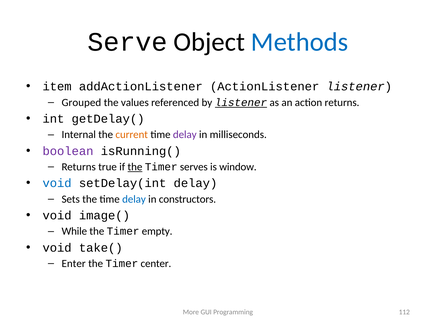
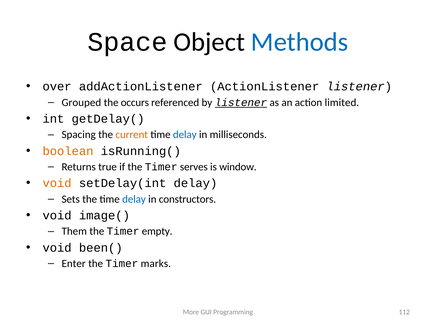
Serve: Serve -> Space (127, 42)
item: item -> over (57, 87)
values: values -> occurs (135, 103)
action returns: returns -> limited (342, 103)
Internal: Internal -> Spacing (79, 135)
delay colour: purple -> blue (185, 135)
boolean colour: purple -> orange (68, 151)
the underline: present -> none (135, 167)
void colour: blue -> orange (57, 183)
While: While -> Them (74, 231)
take(: take( -> been( (101, 248)
center: center -> marks (156, 264)
